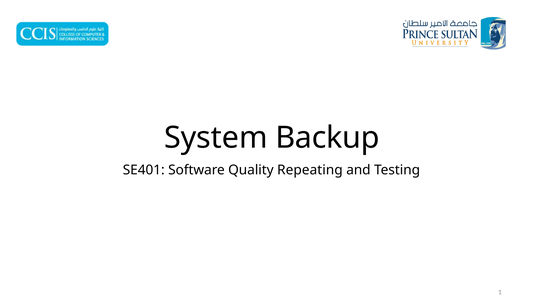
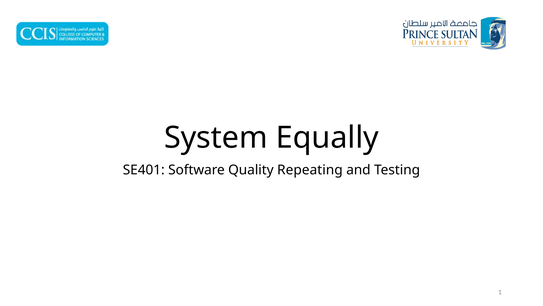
Backup: Backup -> Equally (327, 138)
